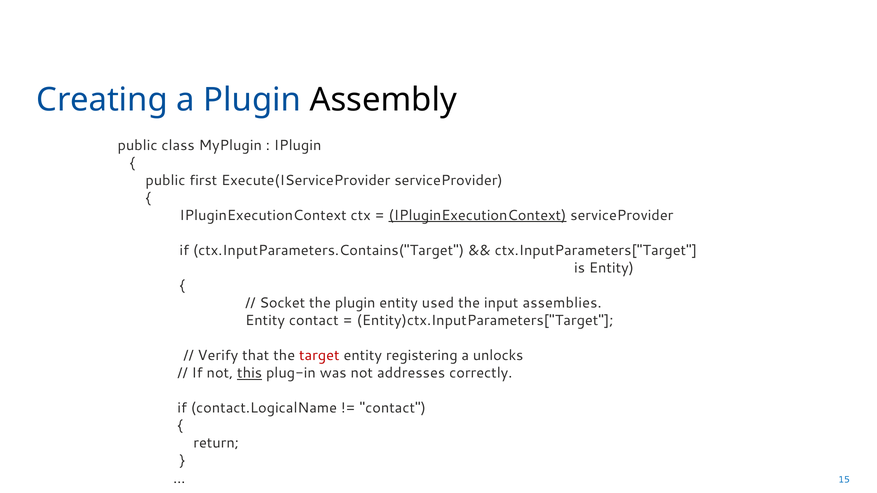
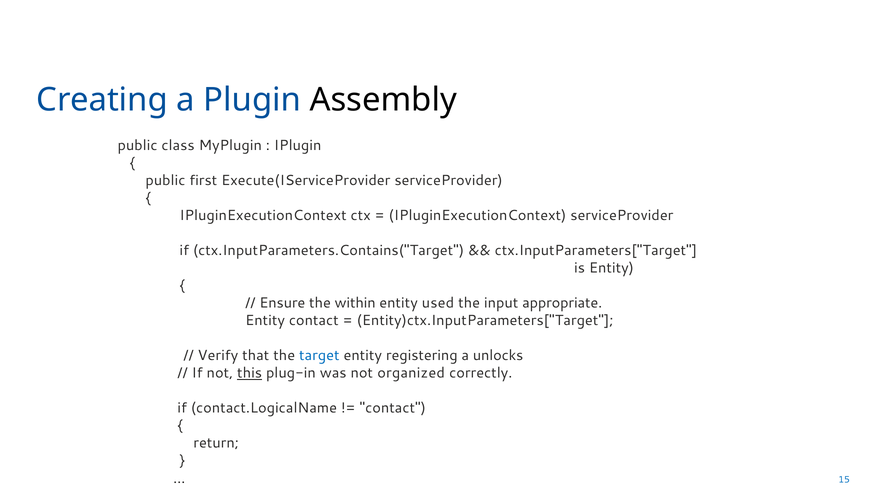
IPluginExecutionContext underline: present -> none (477, 216)
Socket: Socket -> Ensure (282, 303)
the plugin: plugin -> within (355, 303)
assemblies: assemblies -> appropriate (562, 303)
target colour: red -> blue (319, 356)
addresses: addresses -> organized (411, 373)
